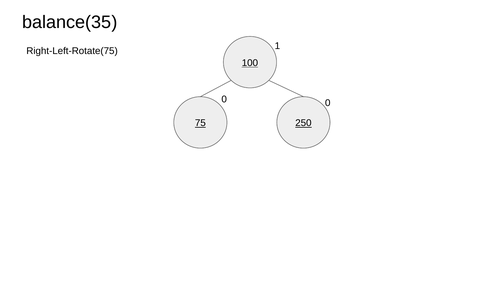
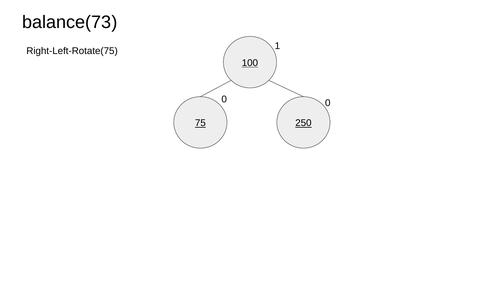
balance(35: balance(35 -> balance(73 (70, 22)
